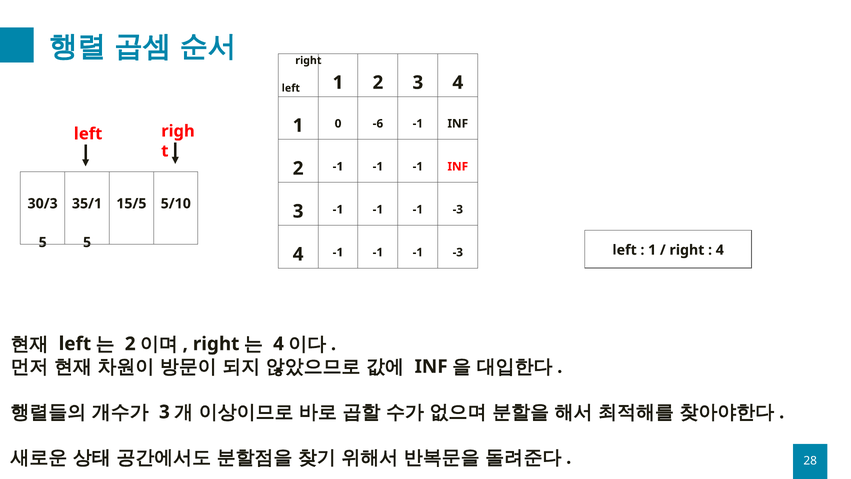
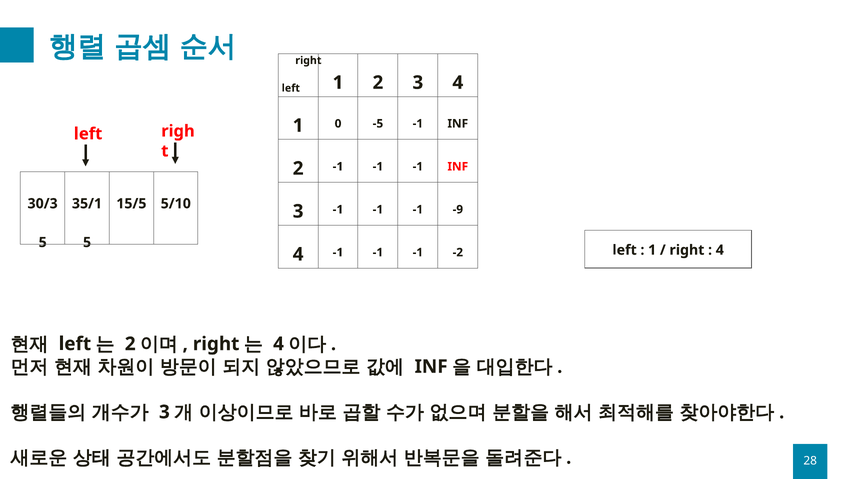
-6: -6 -> -5 (378, 124)
-3: -3 -> -9 (458, 209)
-3: -3 -> -2 (458, 252)
